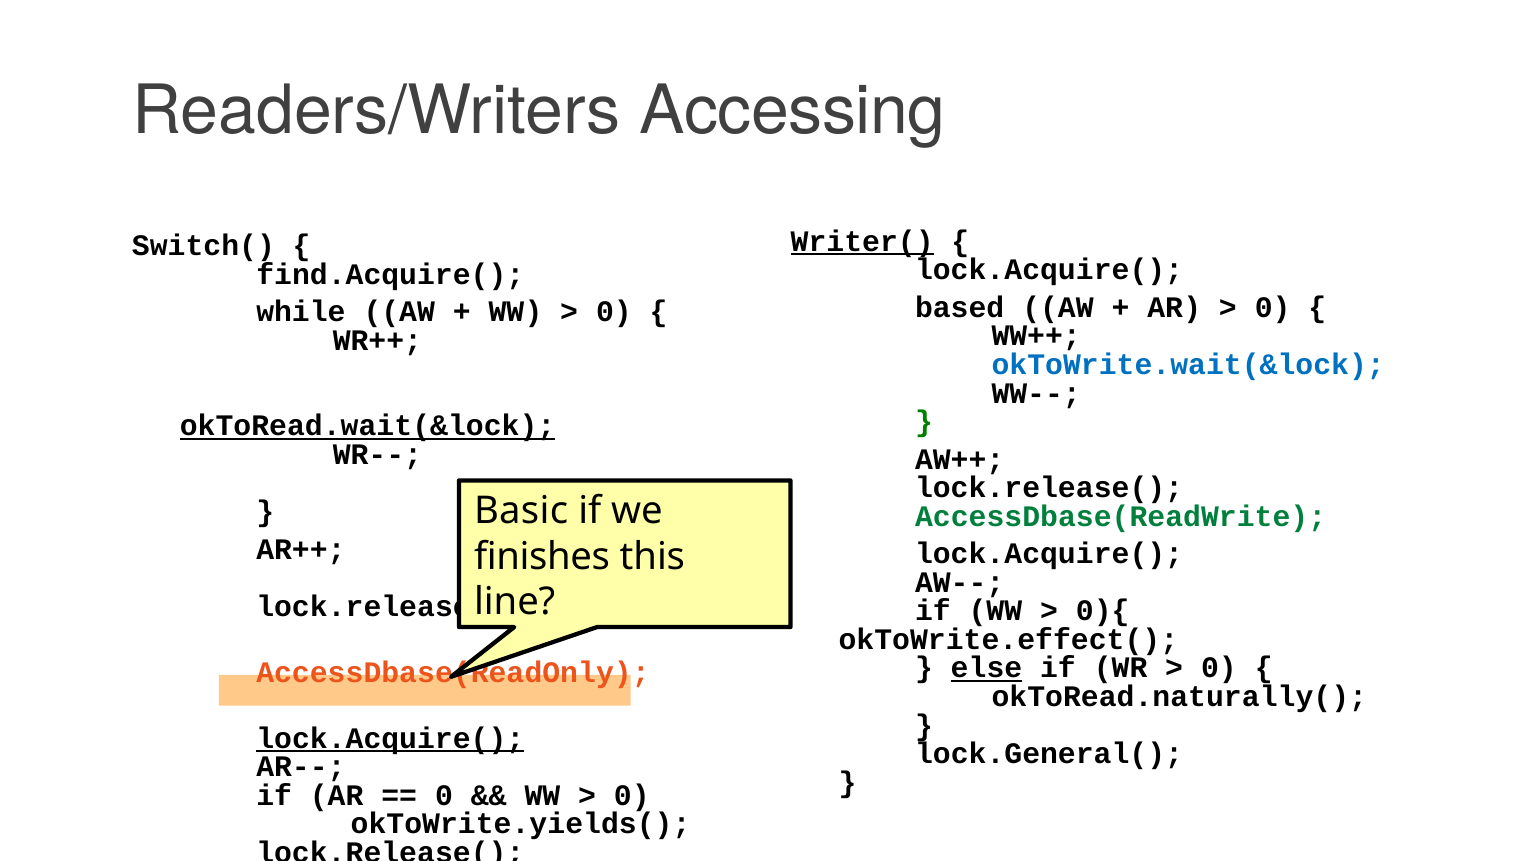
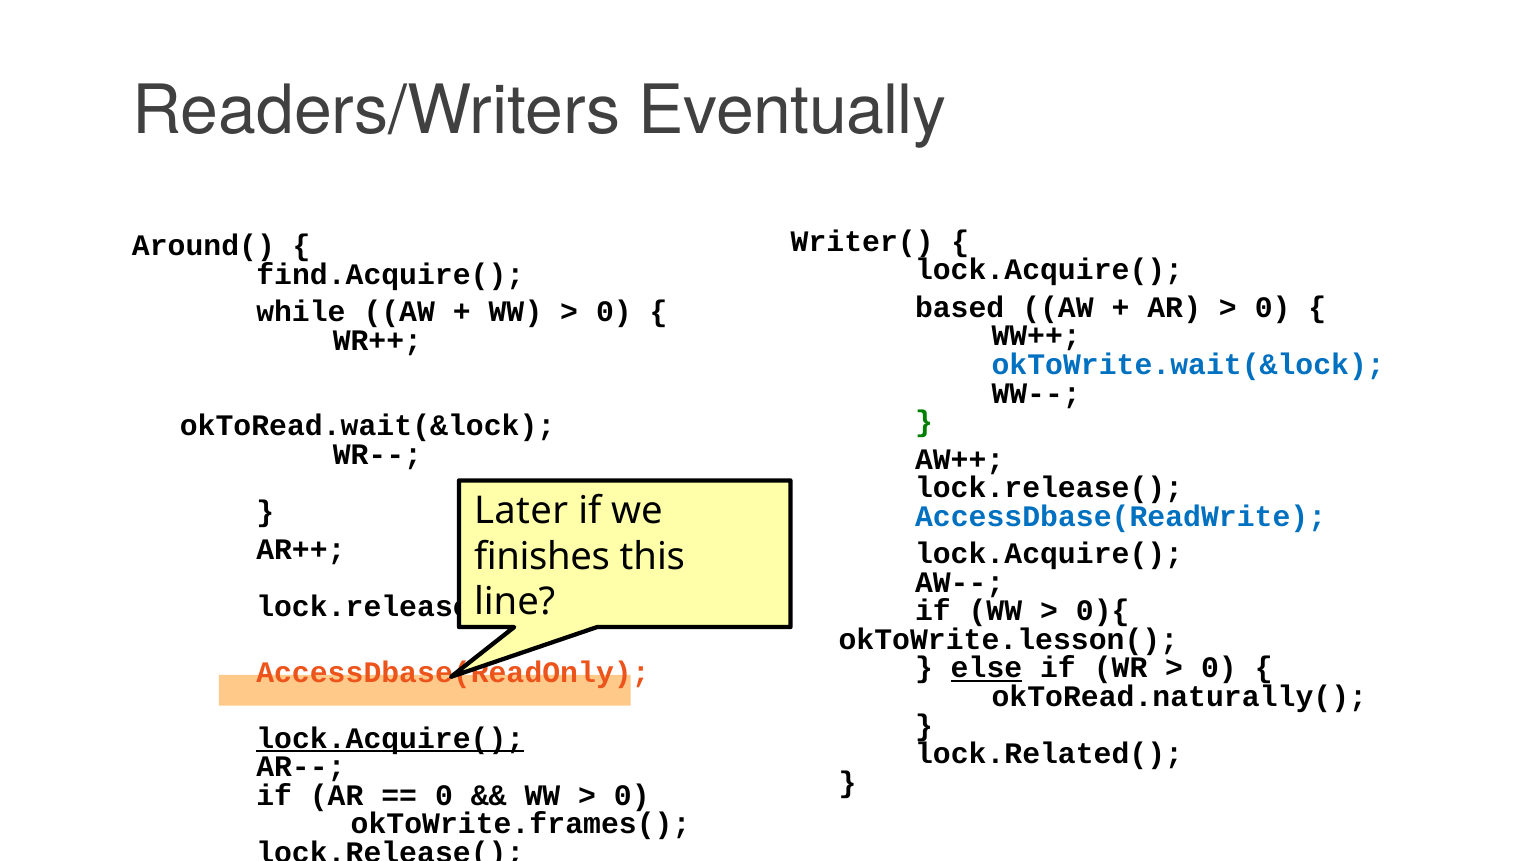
Accessing: Accessing -> Eventually (792, 111)
Writer( underline: present -> none (862, 241)
Switch(: Switch( -> Around( (203, 246)
okToRead.wait(&lock underline: present -> none (368, 426)
Basic: Basic -> Later (521, 510)
AccessDbase(ReadWrite colour: green -> blue (1121, 516)
okToWrite.effect(: okToWrite.effect( -> okToWrite.lesson( (1008, 639)
lock.General(: lock.General( -> lock.Related( (1049, 754)
okToWrite.yields(: okToWrite.yields( -> okToWrite.frames( (521, 824)
